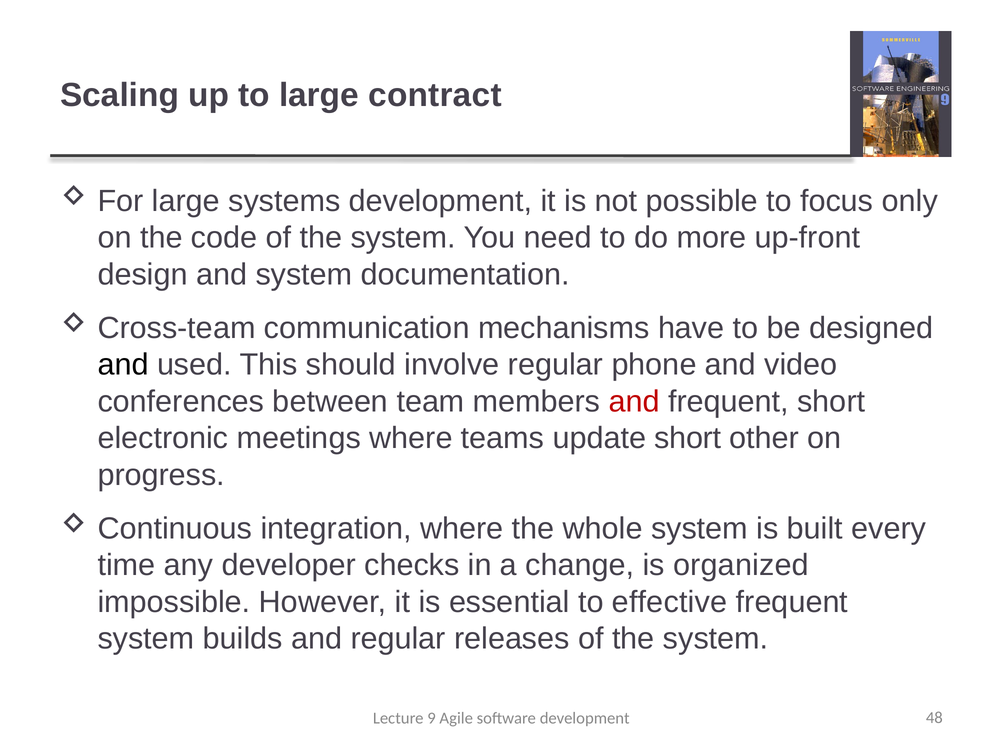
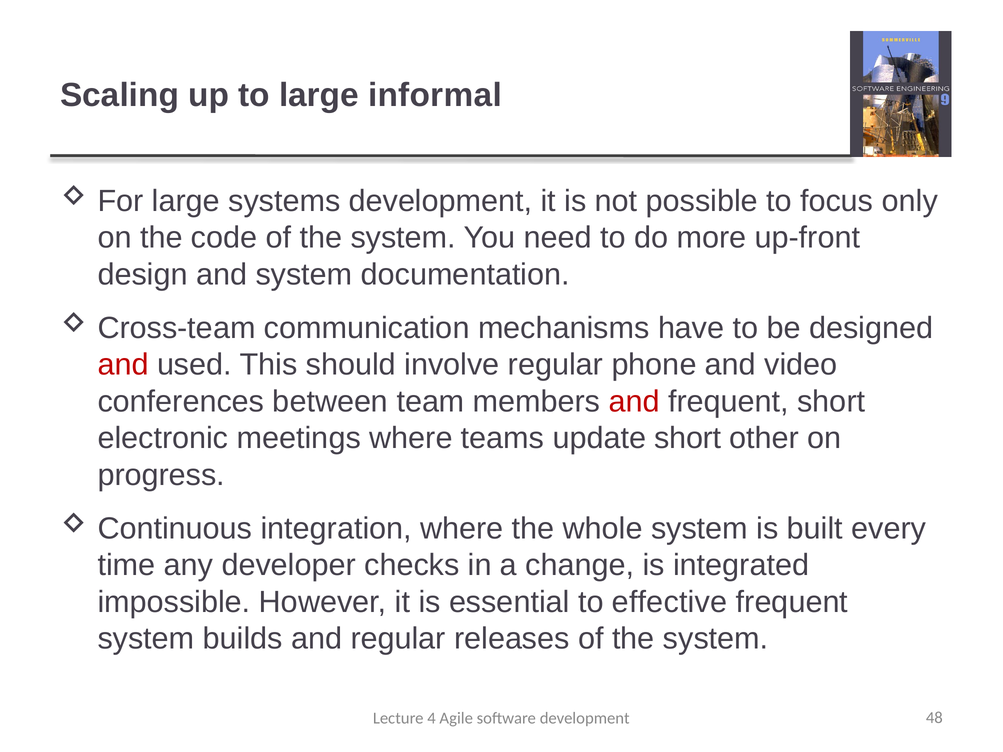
contract: contract -> informal (435, 95)
and colour: black -> red (123, 365)
organized: organized -> integrated (741, 565)
9: 9 -> 4 (432, 718)
